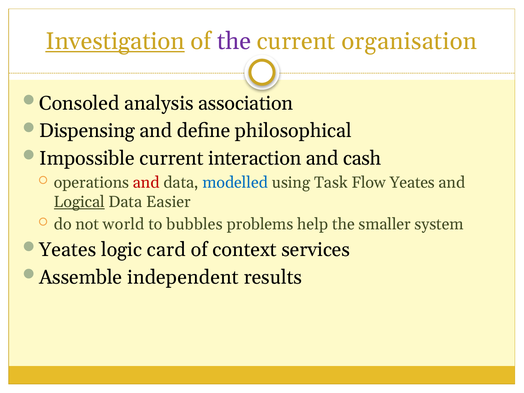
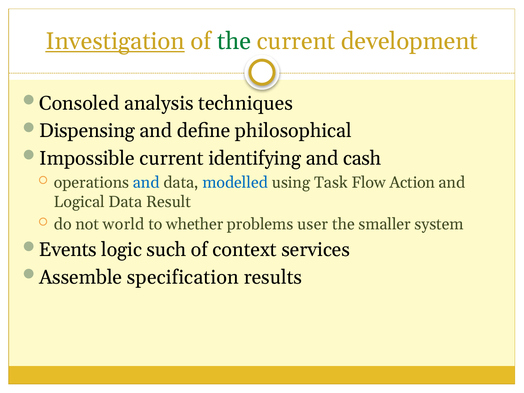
the colour: purple -> green (234, 41)
organisation: organisation -> development (409, 41)
association: association -> techniques (246, 103)
interaction: interaction -> identifying (255, 158)
and colour: red -> blue (146, 183)
Flow Yeates: Yeates -> Action (412, 183)
Logical underline: present -> none (79, 202)
Easier: Easier -> Result (169, 202)
bubbles: bubbles -> whether (195, 224)
help: help -> user (313, 224)
Yeates: Yeates -> Events (68, 250)
card: card -> such (166, 250)
independent: independent -> specification (183, 277)
